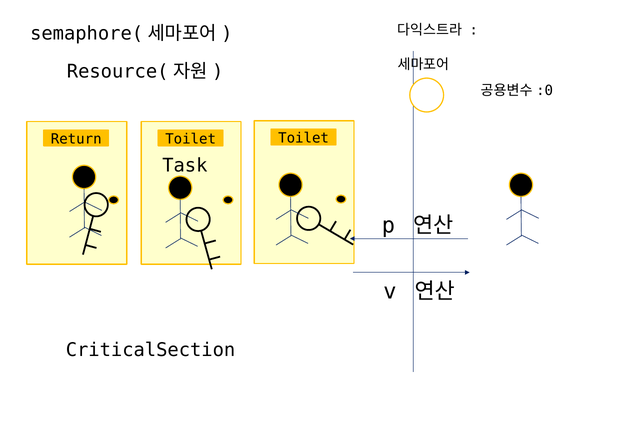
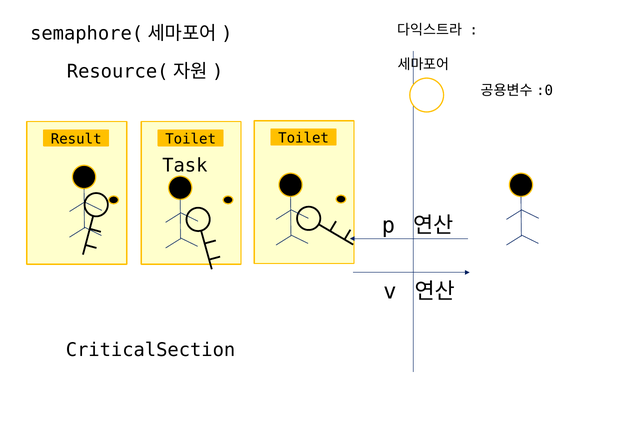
Return: Return -> Result (76, 139)
